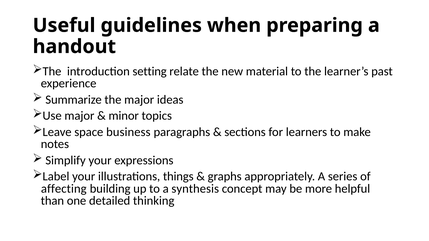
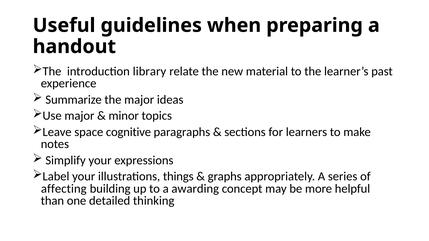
setting: setting -> library (150, 71)
business: business -> cognitive (128, 132)
synthesis: synthesis -> awarding (195, 189)
